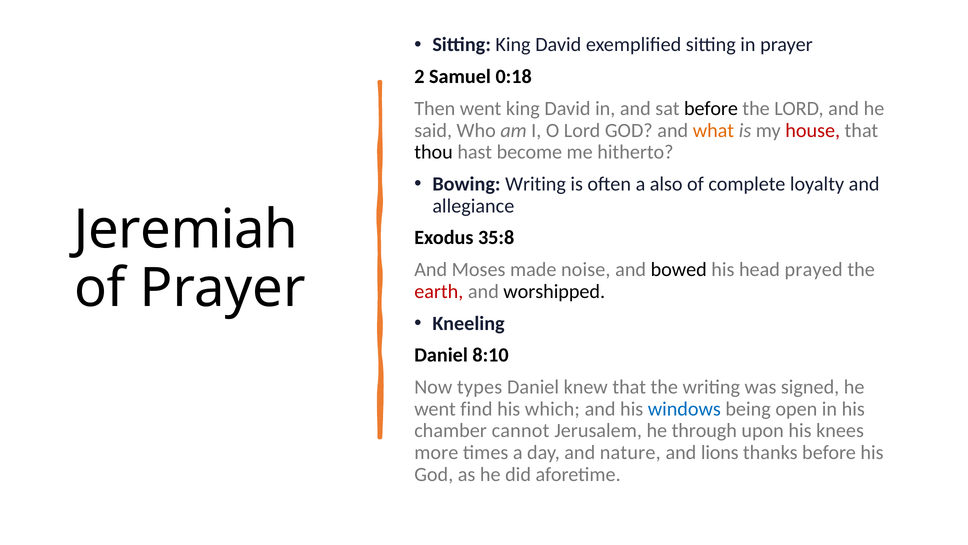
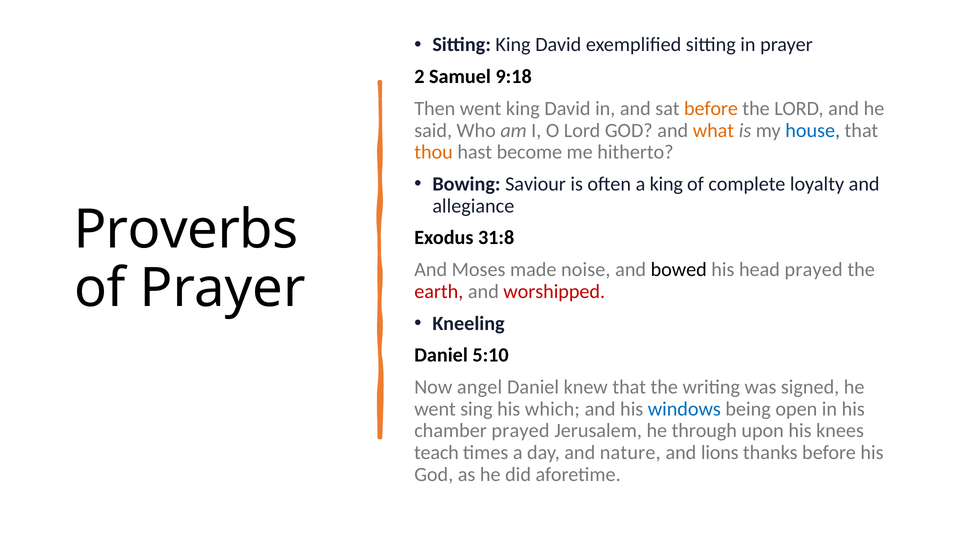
0:18: 0:18 -> 9:18 (514, 77)
before colour: black -> orange (711, 108)
house colour: red -> blue (813, 130)
thou colour: black -> orange (434, 152)
Bowing Writing: Writing -> Saviour (535, 184)
a also: also -> king (666, 184)
Jeremiah: Jeremiah -> Proverbs (186, 229)
35:8: 35:8 -> 31:8 (496, 238)
worshipped colour: black -> red (554, 291)
8:10: 8:10 -> 5:10 (491, 355)
types: types -> angel (480, 387)
find: find -> sing (476, 409)
chamber cannot: cannot -> prayed (521, 430)
more: more -> teach (436, 452)
